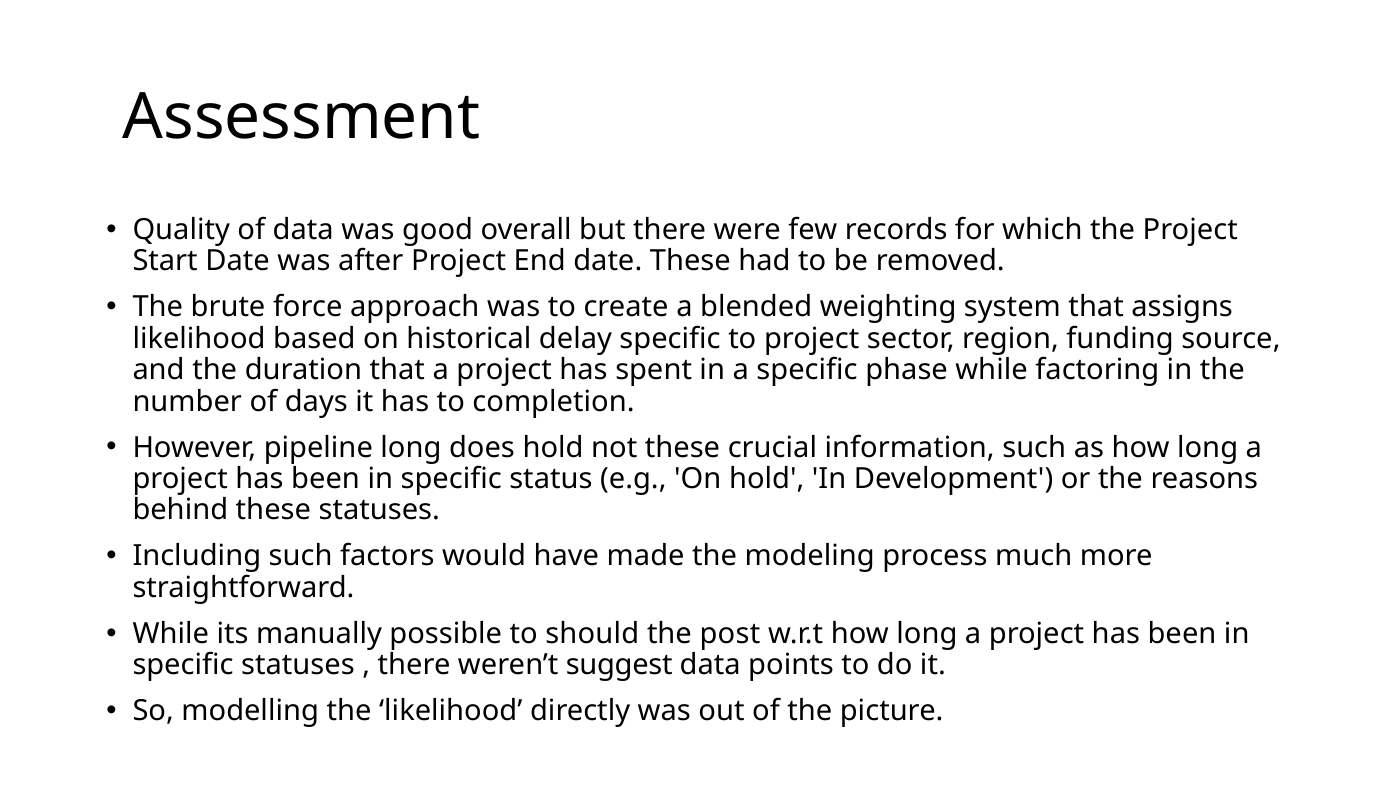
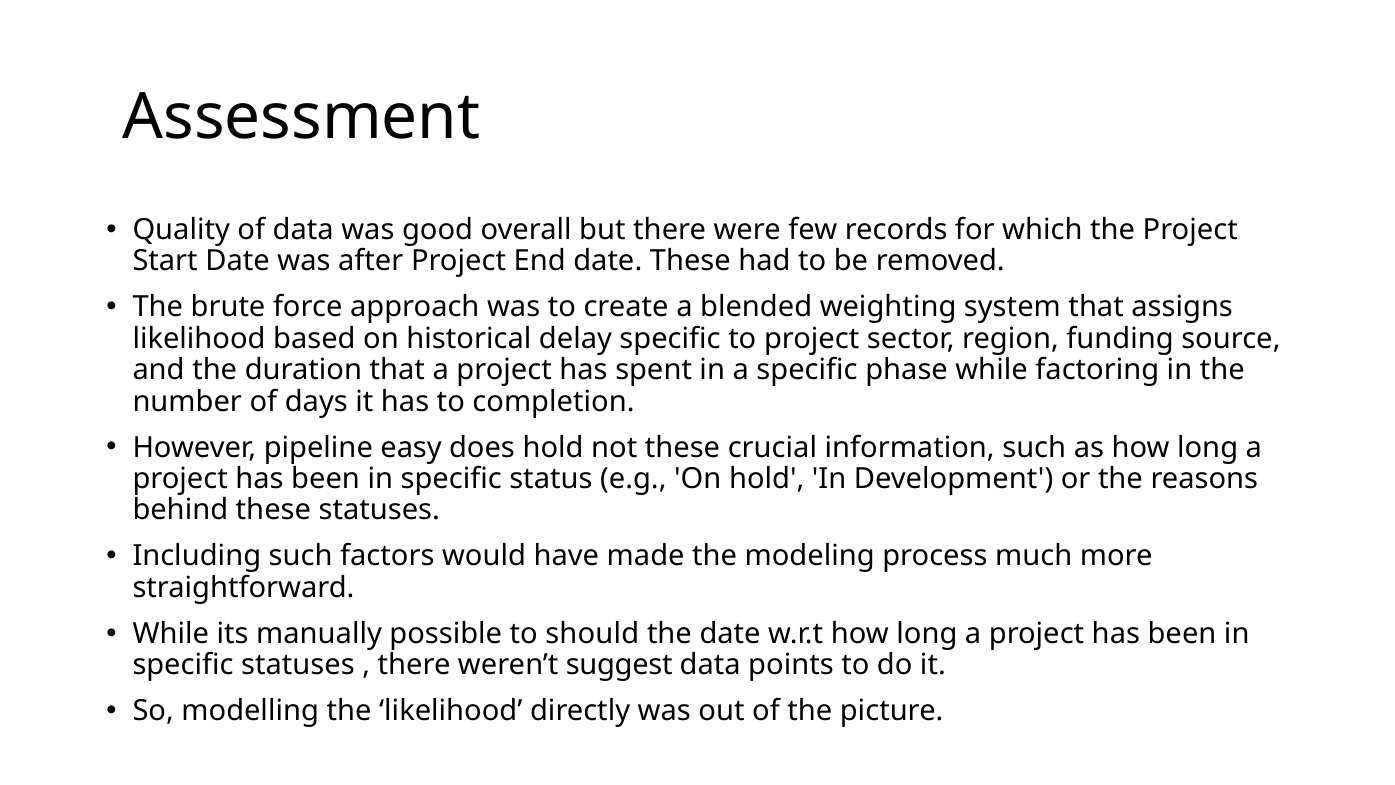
pipeline long: long -> easy (411, 447)
the post: post -> date (730, 634)
